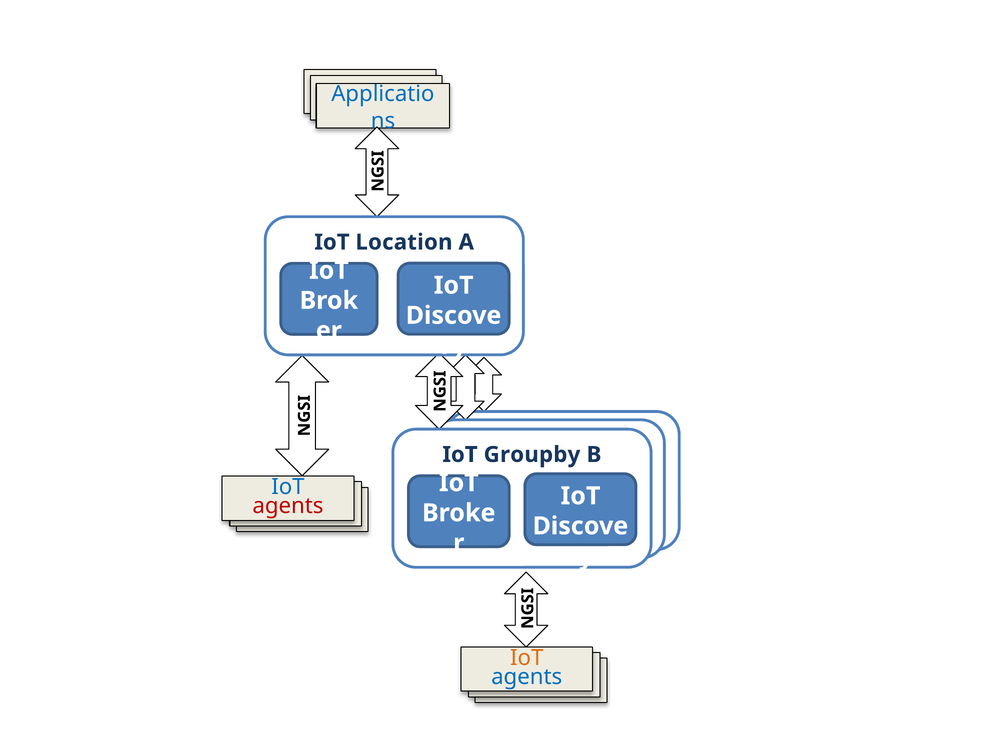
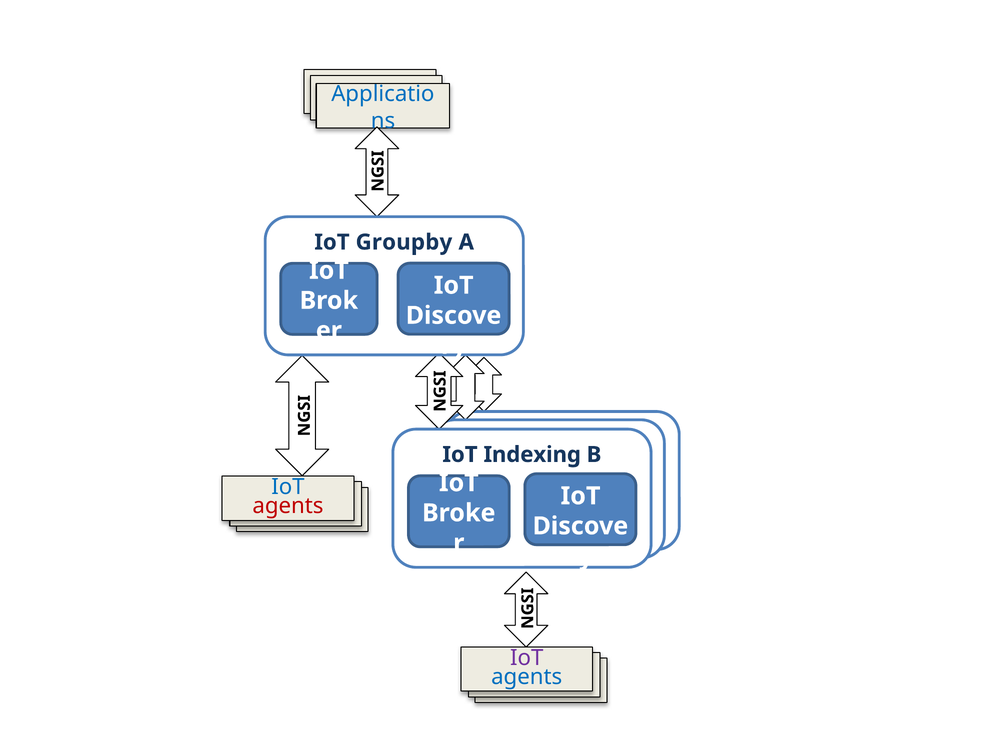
Location: Location -> Groupby (404, 242)
Groupby: Groupby -> Indexing (532, 455)
IoT colour: orange -> purple (527, 658)
